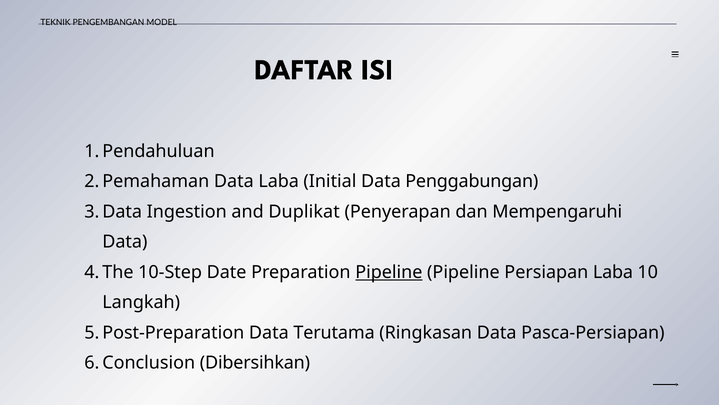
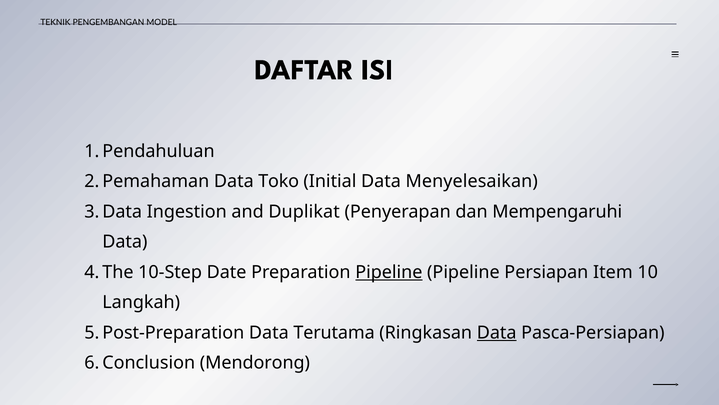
Data Laba: Laba -> Toko (279, 181)
Penggabungan: Penggabungan -> Menyelesaikan (472, 181)
Persiapan Laba: Laba -> Item (613, 272)
Data underline: none -> present (497, 332)
Dibersihkan: Dibersihkan -> Mendorong (255, 362)
